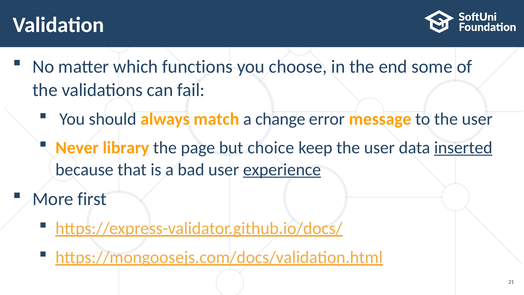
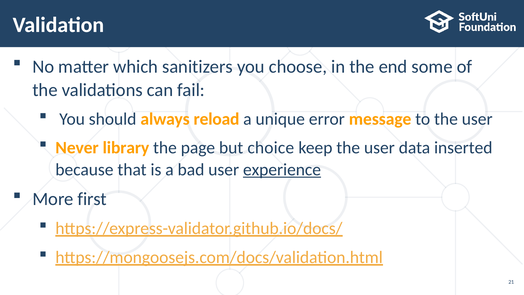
functions: functions -> sanitizers (198, 66)
match: match -> reload (216, 119)
change: change -> unique (280, 119)
inserted underline: present -> none (463, 148)
